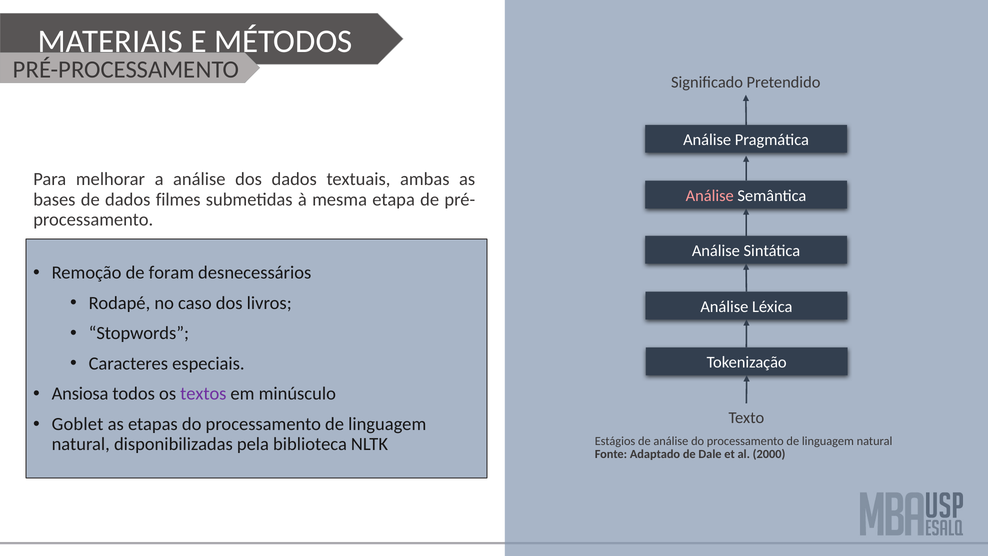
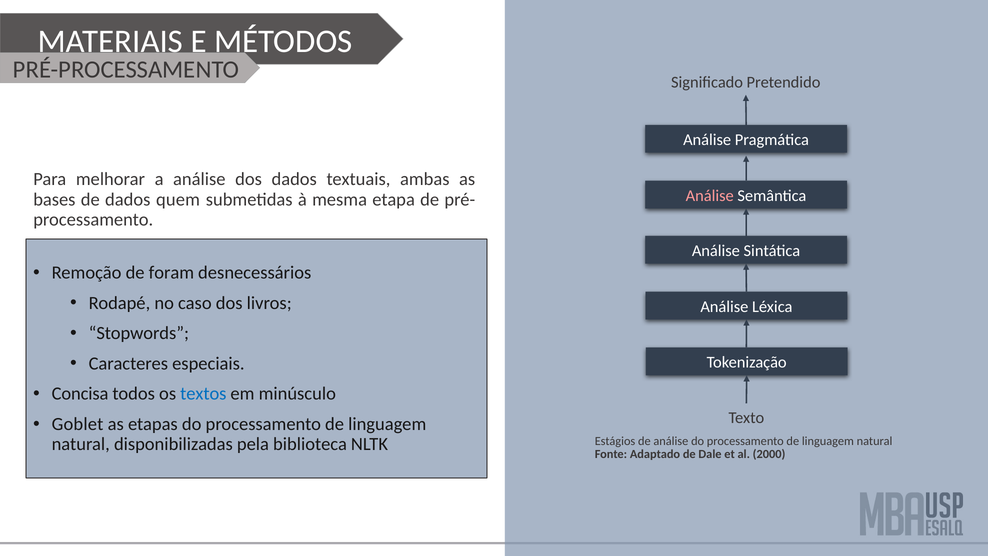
filmes: filmes -> quem (178, 199)
Ansiosa: Ansiosa -> Concisa (80, 394)
textos colour: purple -> blue (203, 394)
